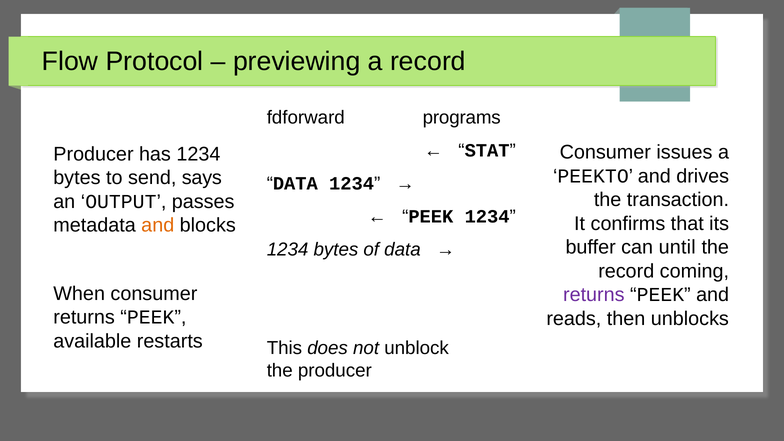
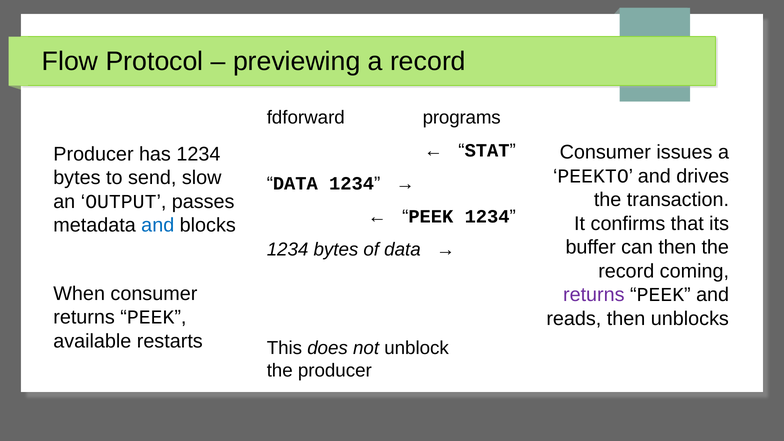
says: says -> slow (202, 178)
and colour: orange -> blue (158, 225)
can until: until -> then (677, 247)
